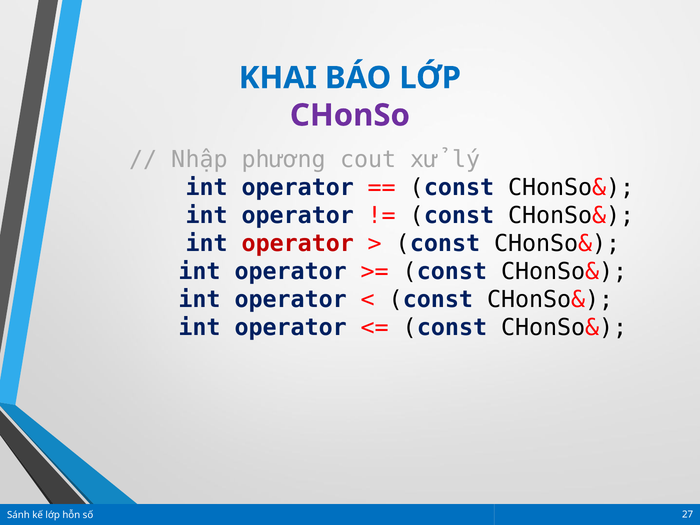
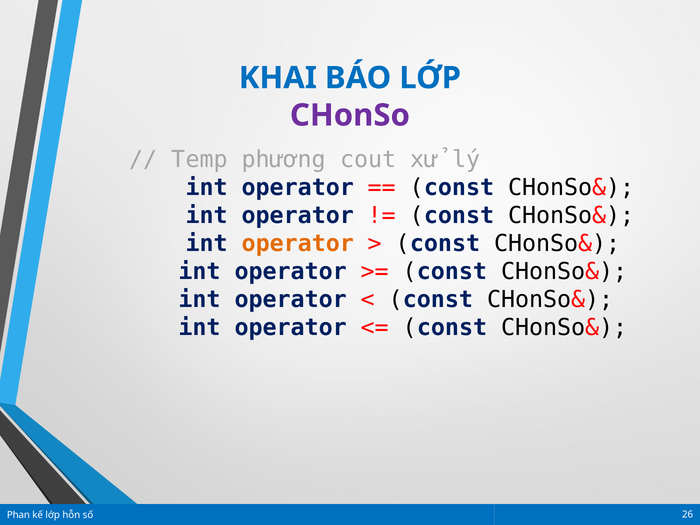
Nhập: Nhập -> Temp (200, 160)
operator colour: red -> orange (298, 244)
Sánh: Sánh -> Phan (18, 515)
27: 27 -> 26 (688, 514)
